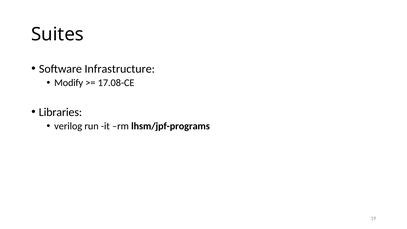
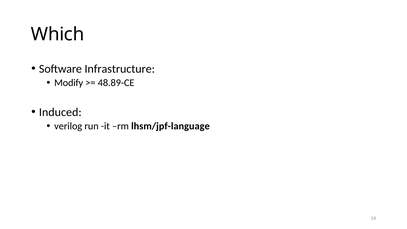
Suites: Suites -> Which (58, 34)
17.08-CE: 17.08-CE -> 48.89-CE (116, 83)
Libraries: Libraries -> Induced (60, 112)
lhsm/jpf-programs: lhsm/jpf-programs -> lhsm/jpf-language (170, 126)
